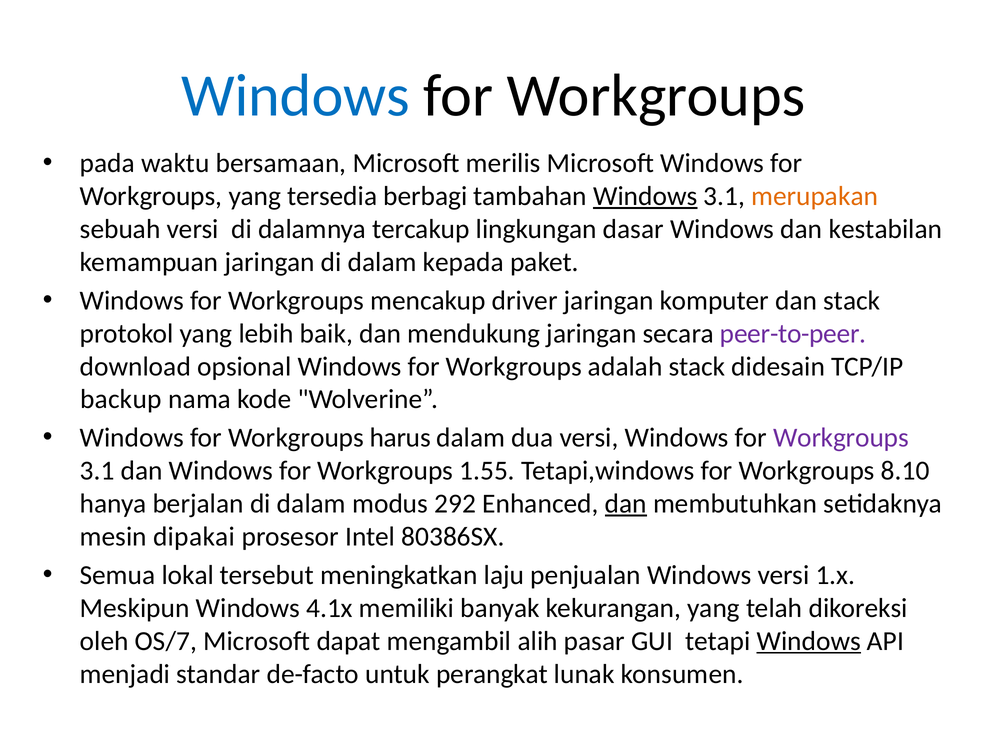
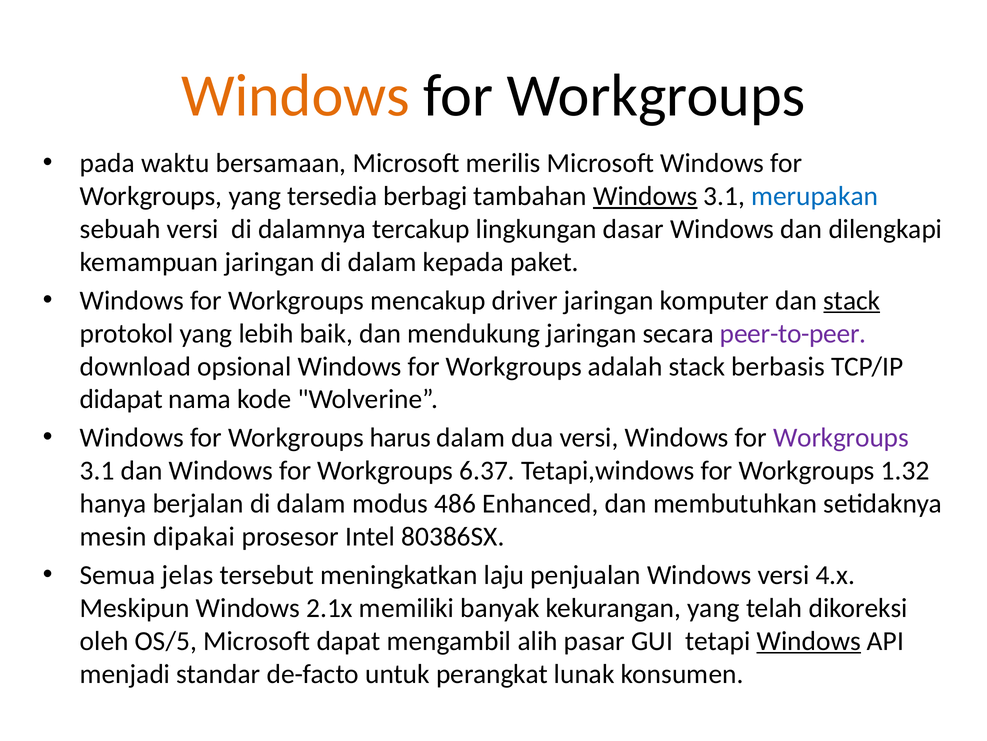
Windows colour: blue -> orange (295, 96)
merupakan colour: orange -> blue (815, 196)
kestabilan: kestabilan -> dilengkapi (885, 229)
stack underline: none -> present (852, 300)
didesain: didesain -> berbasis (778, 366)
backup: backup -> didapat (121, 399)
1.55: 1.55 -> 6.37 (487, 470)
8.10: 8.10 -> 1.32 (905, 470)
292: 292 -> 486 (455, 503)
dan underline: present -> none (626, 503)
lokal: lokal -> jelas (188, 575)
1.x: 1.x -> 4.x (835, 575)
4.1x: 4.1x -> 2.1x (330, 607)
OS/7: OS/7 -> OS/5 (166, 640)
